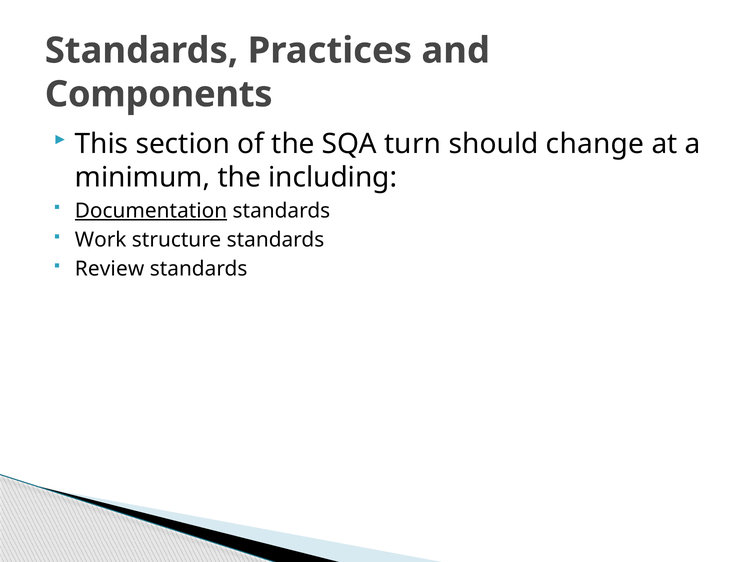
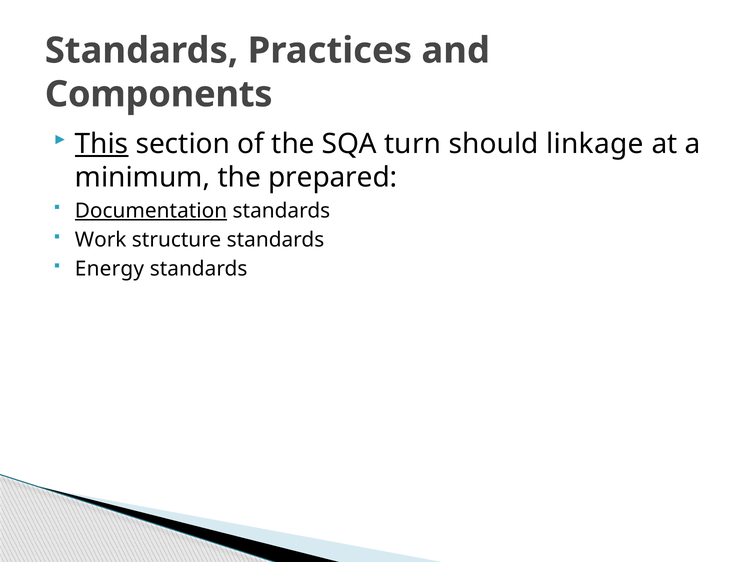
This underline: none -> present (102, 144)
change: change -> linkage (595, 144)
including: including -> prepared (333, 178)
Review: Review -> Energy (109, 269)
